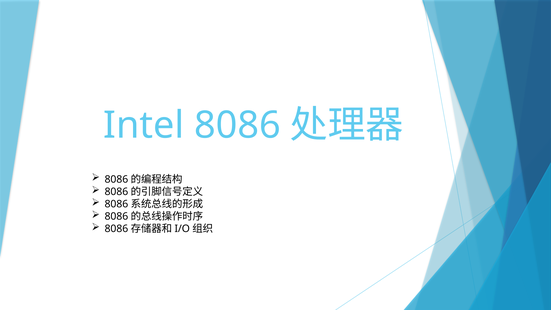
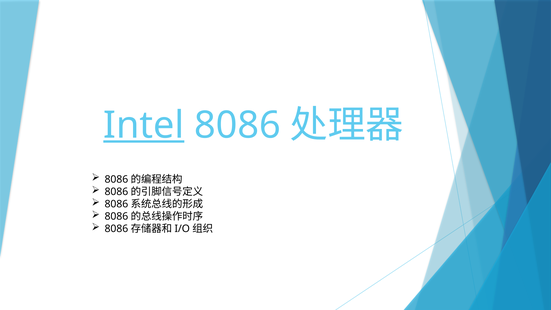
Intel underline: none -> present (144, 125)
